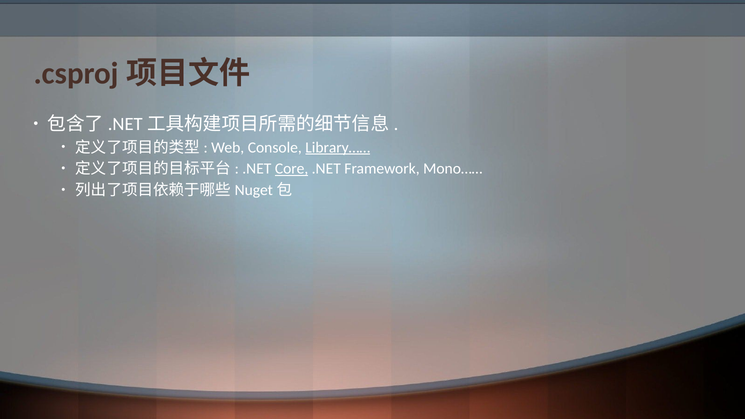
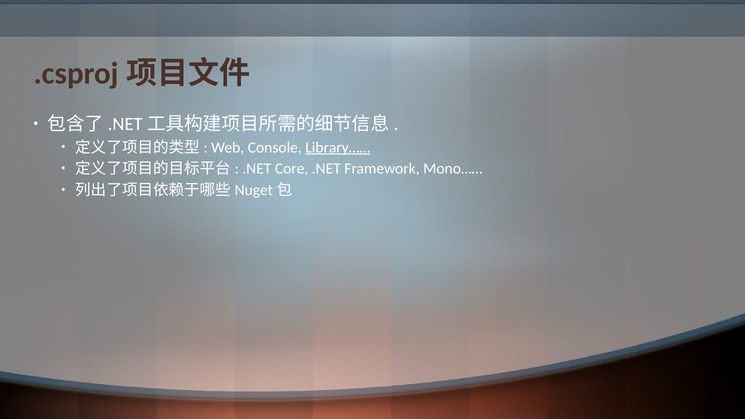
Core underline: present -> none (292, 169)
